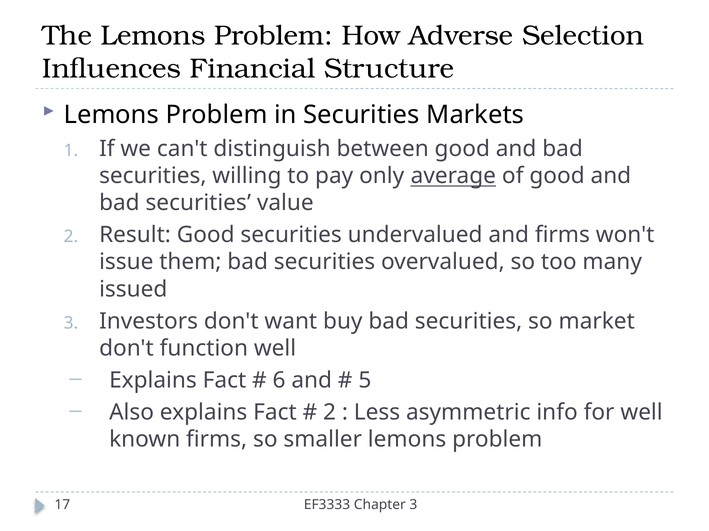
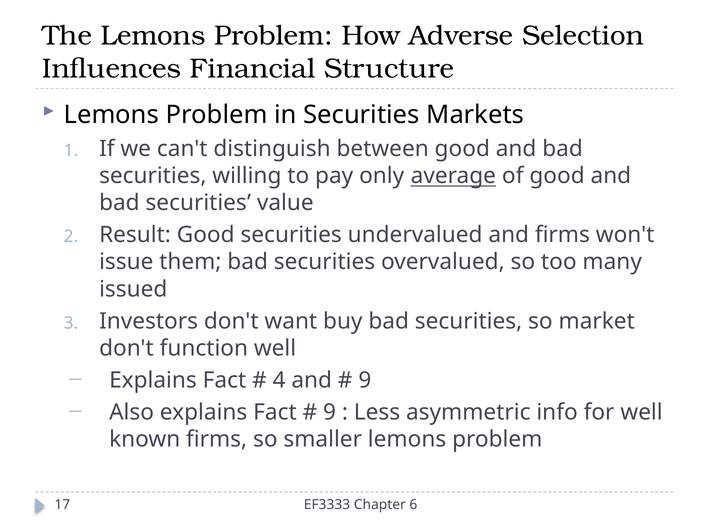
6: 6 -> 4 (279, 381)
5: 5 -> 9 (365, 381)
2: 2 -> 9 (330, 413)
Chapter 3: 3 -> 6 (413, 506)
